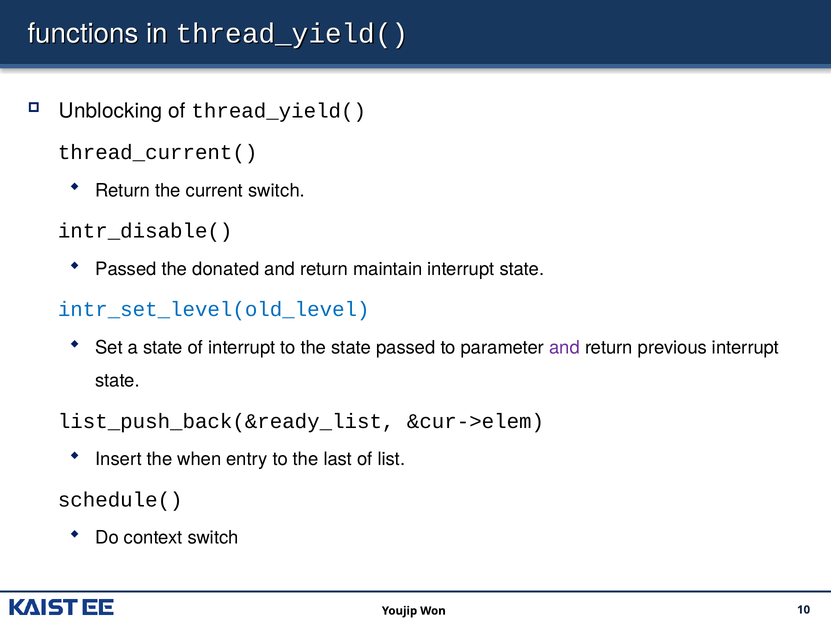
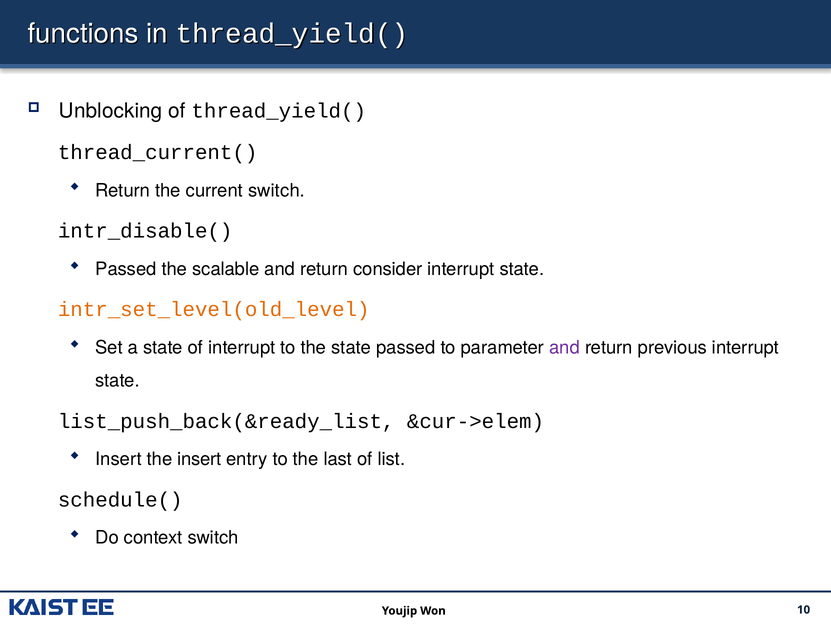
donated: donated -> scalable (226, 269)
maintain: maintain -> consider (388, 269)
intr_set_level(old_level colour: blue -> orange (214, 309)
the when: when -> insert (199, 459)
